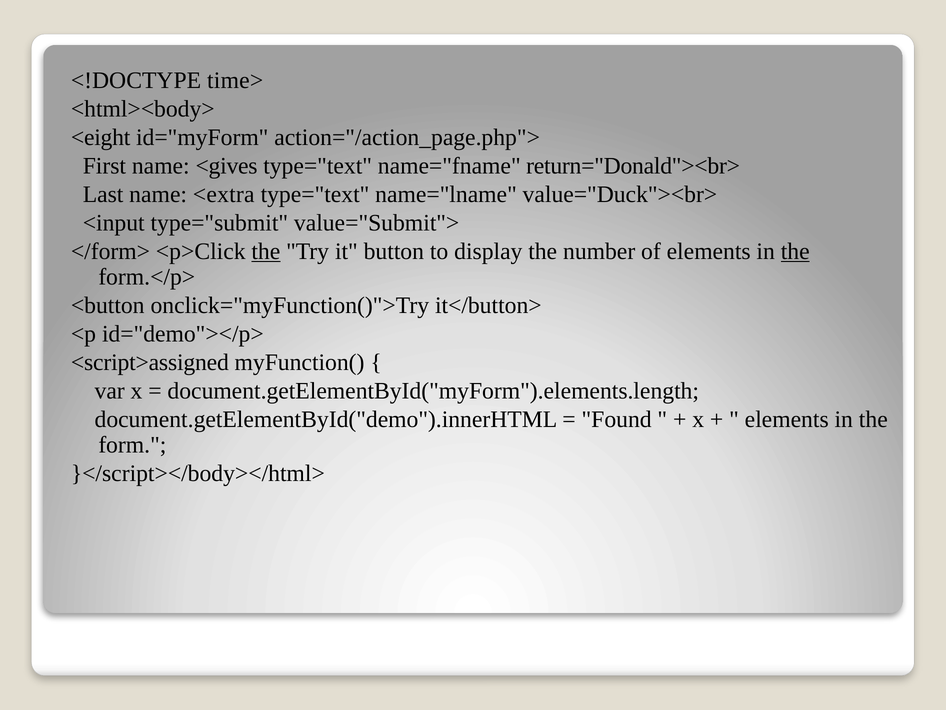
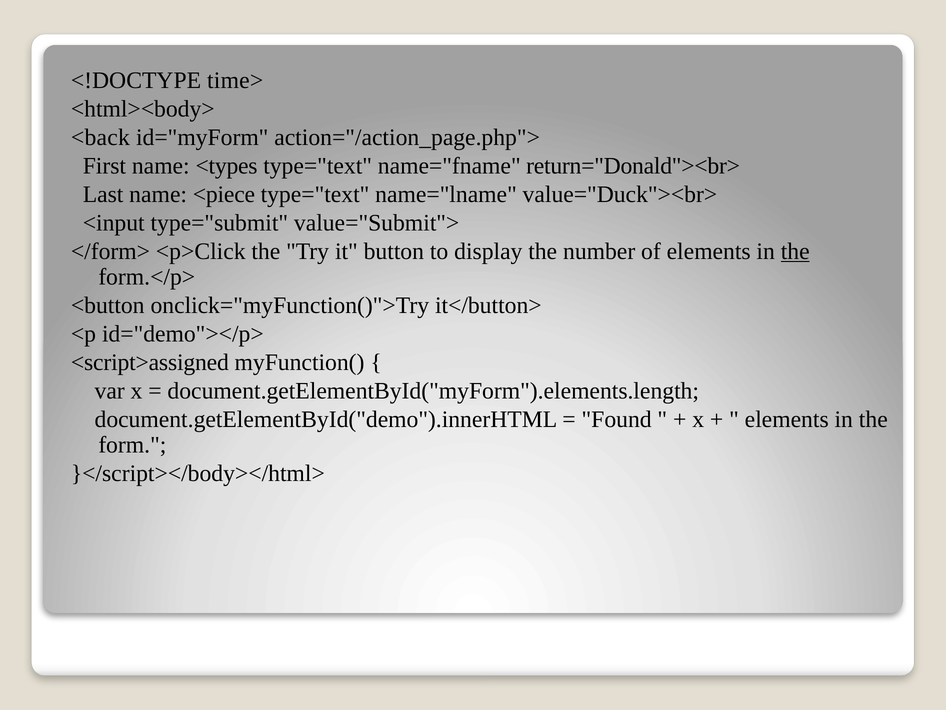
<eight: <eight -> <back (100, 137)
<gives: <gives -> <types (227, 166)
<extra: <extra -> <piece (224, 194)
the underline: present -> none (266, 251)
